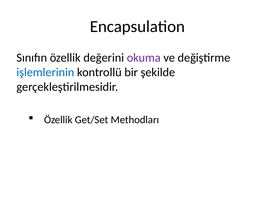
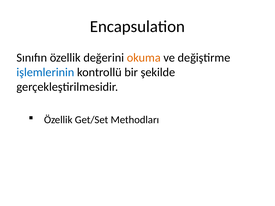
okuma colour: purple -> orange (144, 58)
